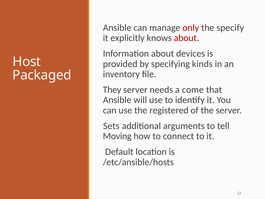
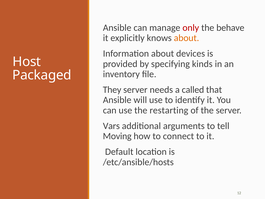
specify: specify -> behave (230, 28)
about colour: red -> orange (186, 38)
come: come -> called (193, 90)
registered: registered -> restarting (169, 110)
Sets: Sets -> Vars (111, 126)
